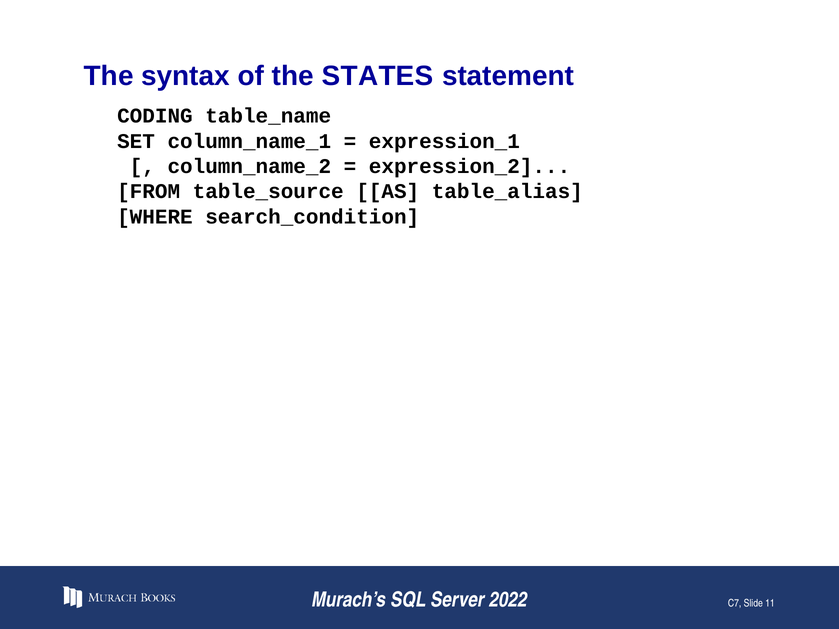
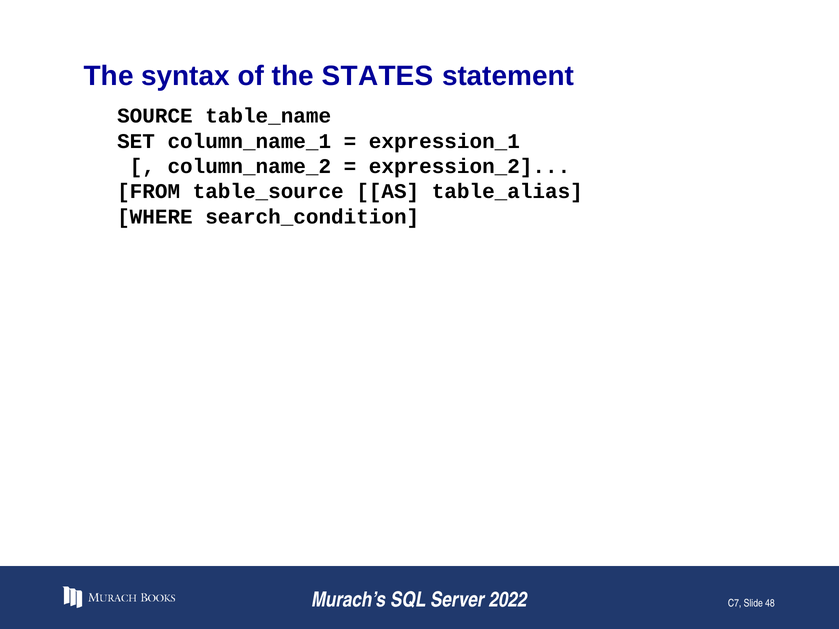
CODING: CODING -> SOURCE (155, 116)
11: 11 -> 48 (770, 604)
